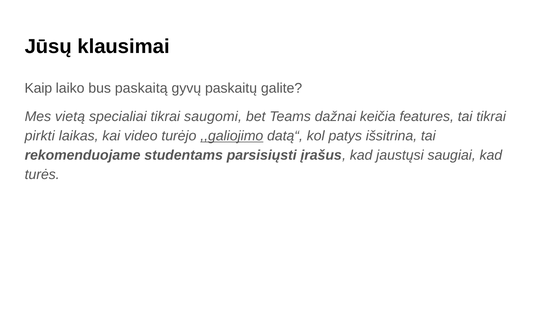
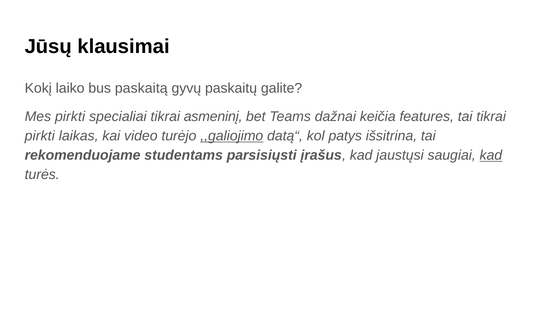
Kaip: Kaip -> Kokį (38, 88)
Mes vietą: vietą -> pirkti (70, 117)
saugomi: saugomi -> asmeninį (213, 117)
kad underline: none -> present (491, 155)
